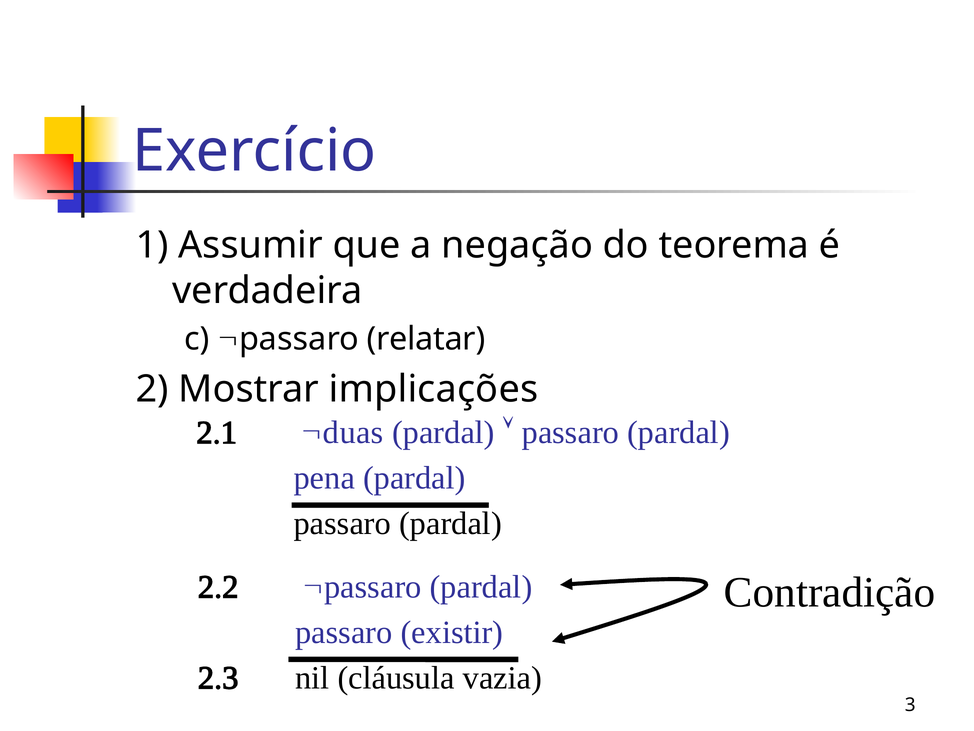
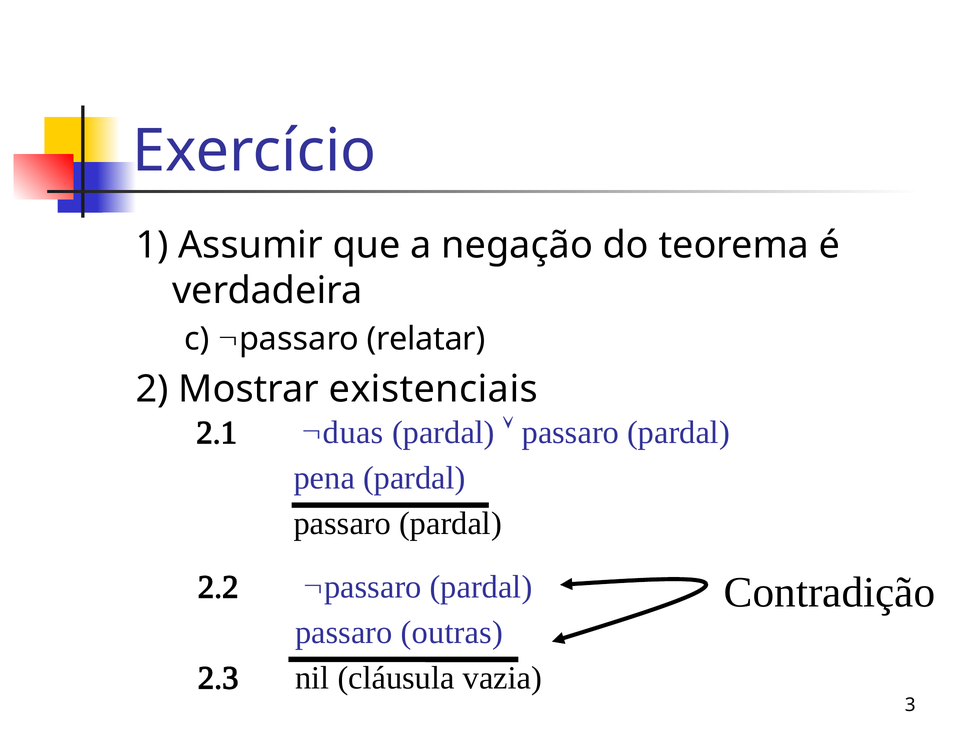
implicações: implicações -> existenciais (433, 389)
existir: existir -> outras (452, 632)
